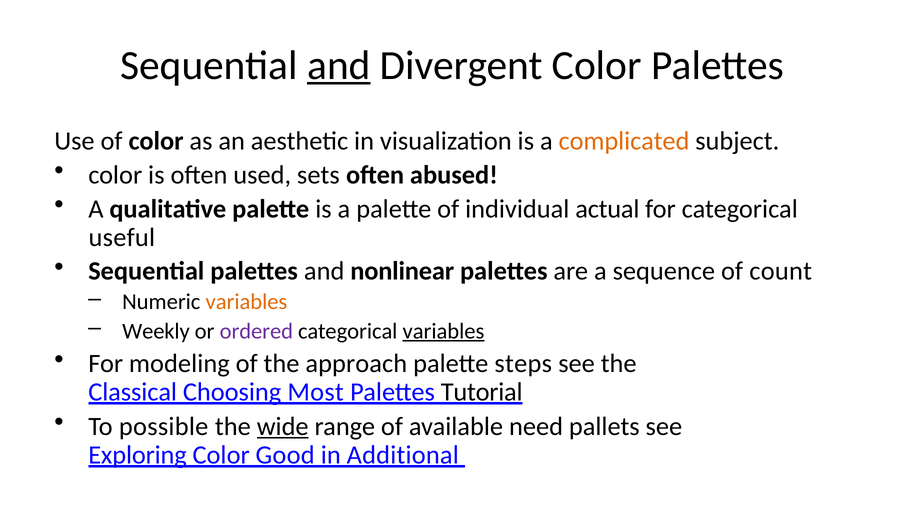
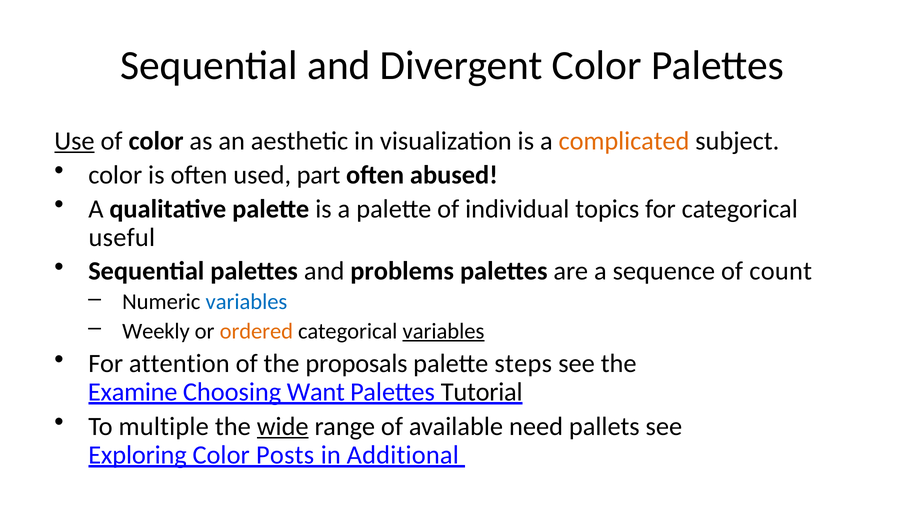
and underline: present -> none (339, 66)
Use underline: none -> present (74, 141)
sets: sets -> part (319, 175)
actual: actual -> topics (607, 209)
nonlinear: nonlinear -> problems (402, 271)
variables colour: orange -> blue (246, 302)
ordered colour: purple -> orange (256, 331)
modeling: modeling -> attention (179, 364)
approach: approach -> proposals (356, 364)
Classical: Classical -> Examine (133, 392)
Most: Most -> Want (316, 392)
possible: possible -> multiple (164, 427)
Good: Good -> Posts (285, 455)
